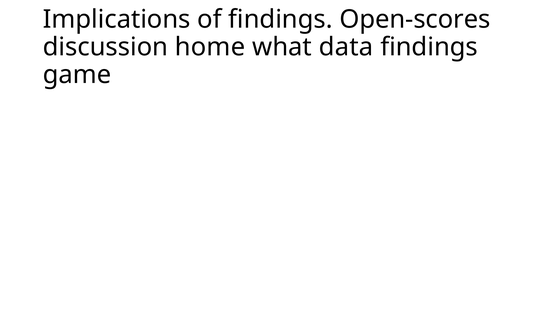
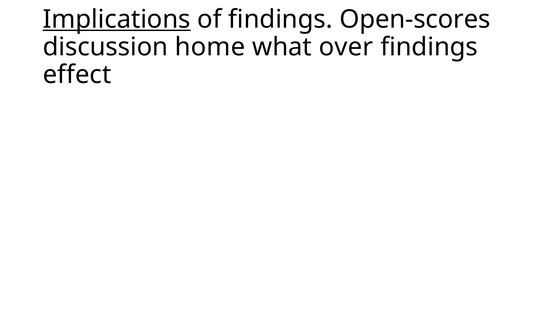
Implications underline: none -> present (117, 19)
data: data -> over (346, 47)
game: game -> effect (77, 75)
